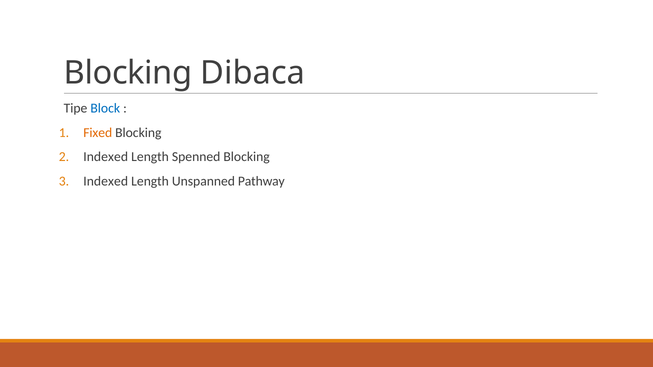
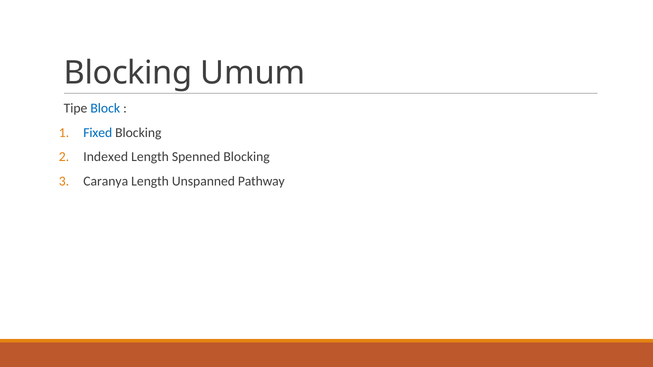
Dibaca: Dibaca -> Umum (253, 73)
Fixed colour: orange -> blue (98, 133)
Indexed: Indexed -> Caranya (106, 181)
